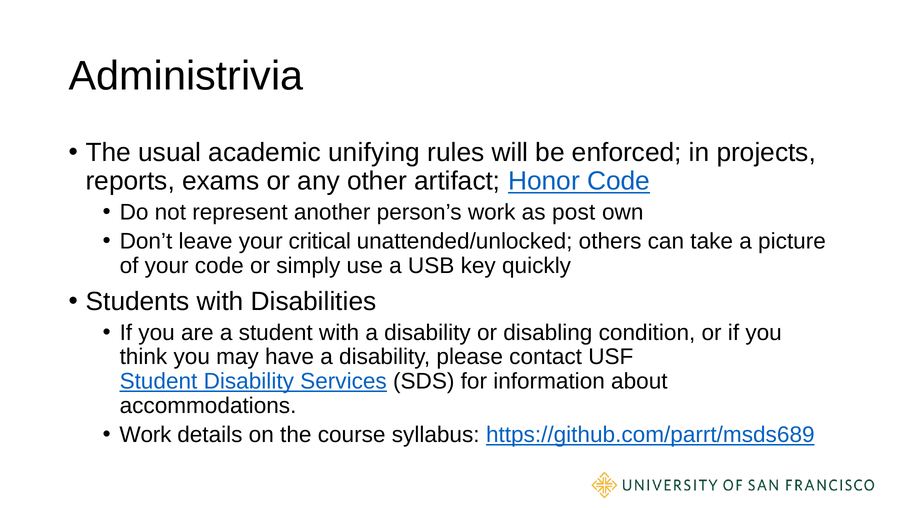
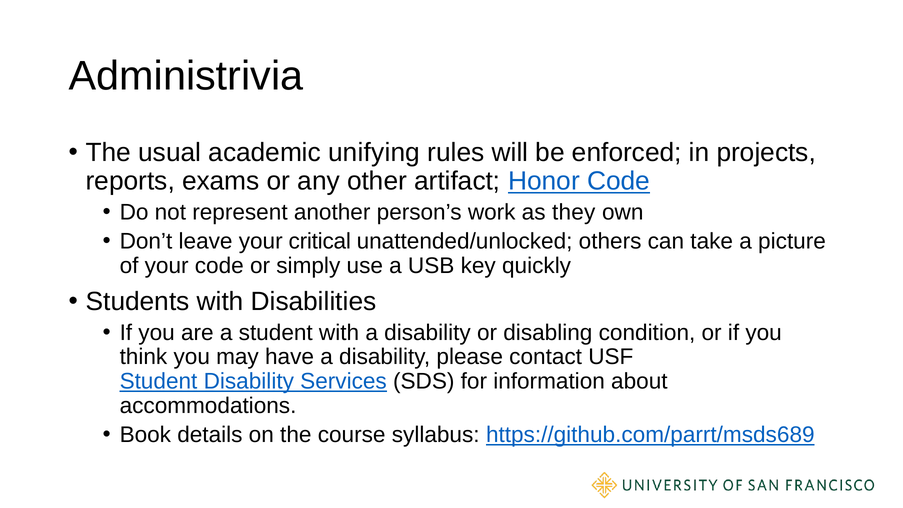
post: post -> they (574, 212)
Work: Work -> Book (145, 435)
